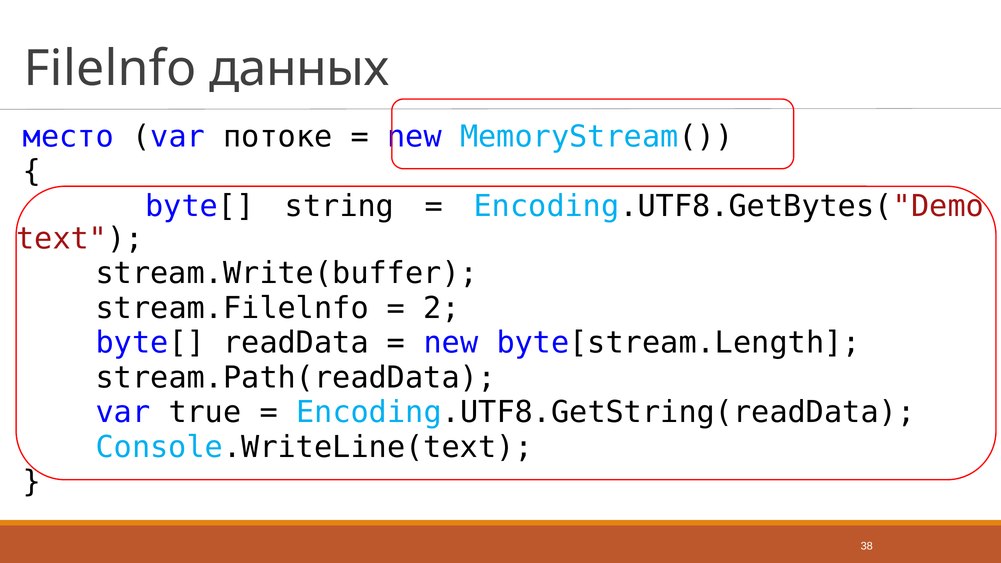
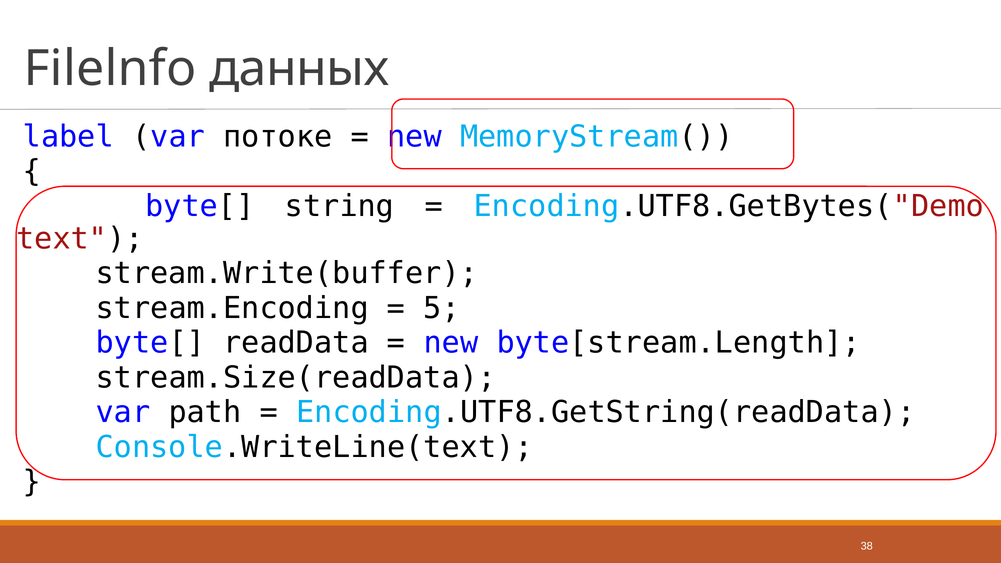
место: место -> label (68, 137)
stream.Filelnfo: stream.Filelnfo -> stream.Encoding (232, 308)
2: 2 -> 5 (442, 308)
stream.Path(readData: stream.Path(readData -> stream.Size(readData (296, 378)
true: true -> path (205, 413)
